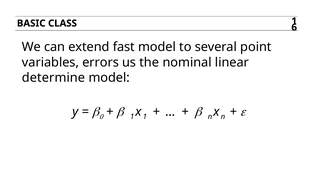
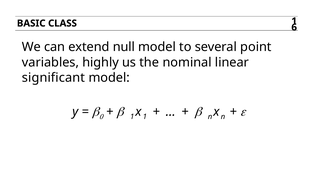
fast: fast -> null (124, 47)
errors: errors -> highly (101, 62)
determine: determine -> significant (53, 78)
